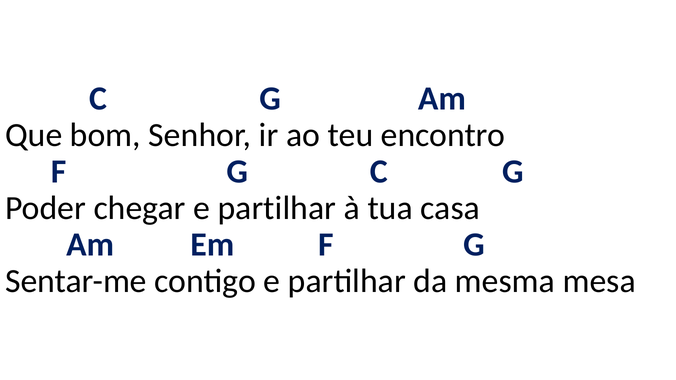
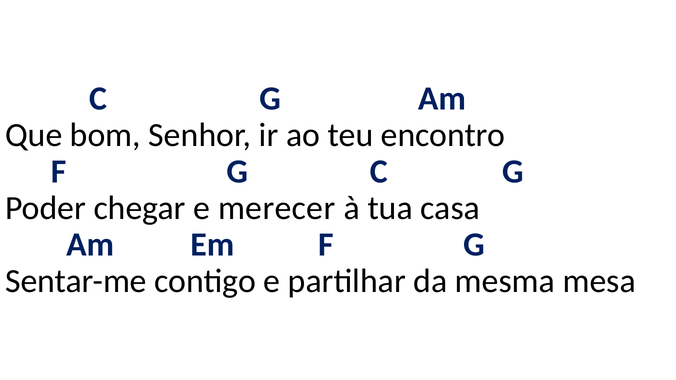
chegar e partilhar: partilhar -> merecer (277, 208)
